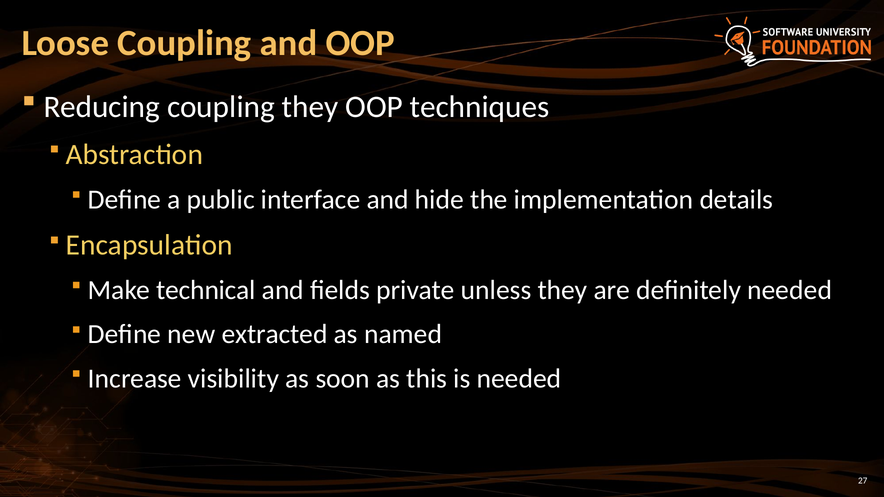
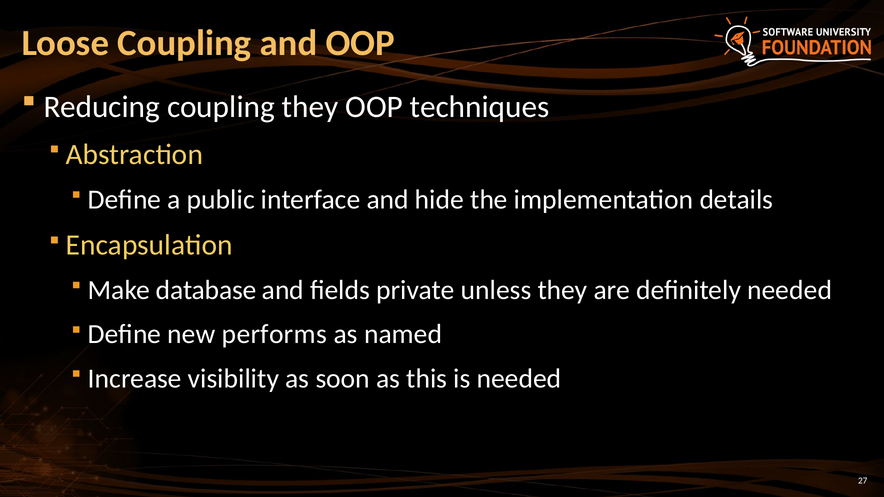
technical: technical -> database (206, 290)
extracted: extracted -> performs (274, 335)
